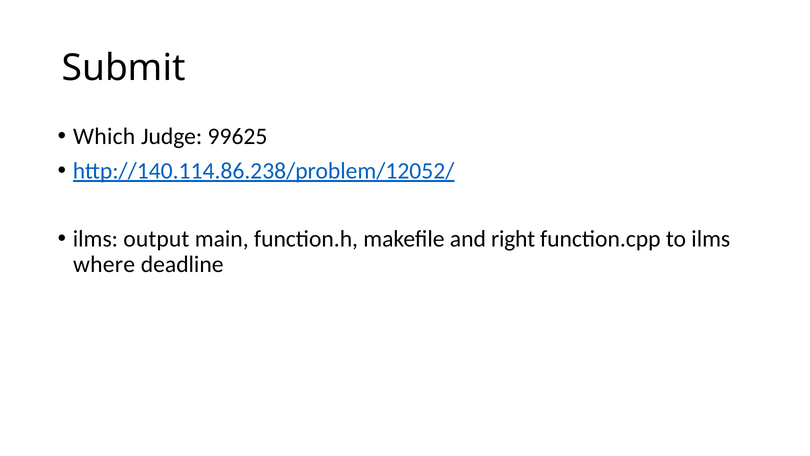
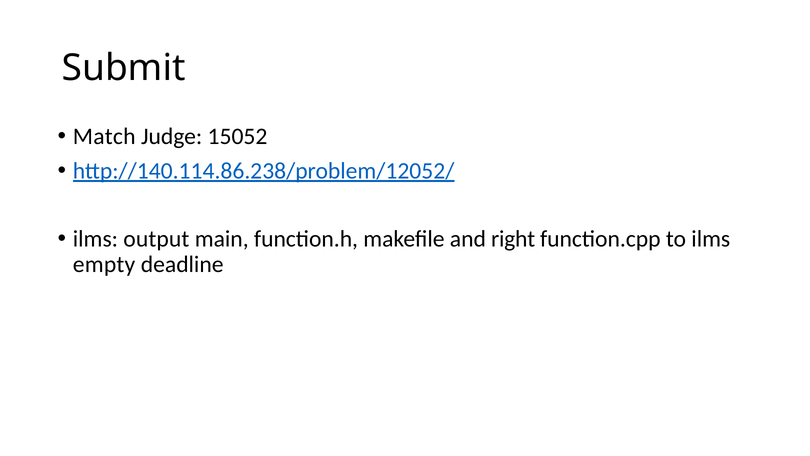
Which: Which -> Match (104, 136)
99625: 99625 -> 15052 (237, 136)
where: where -> empty (104, 264)
